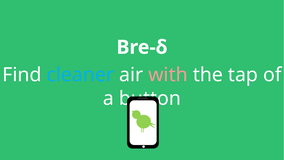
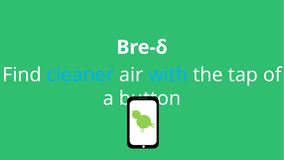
with colour: pink -> light blue (168, 75)
